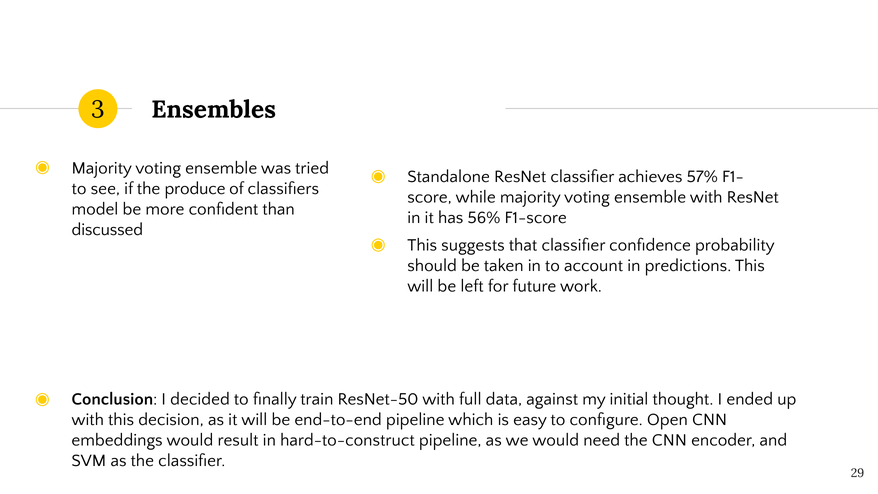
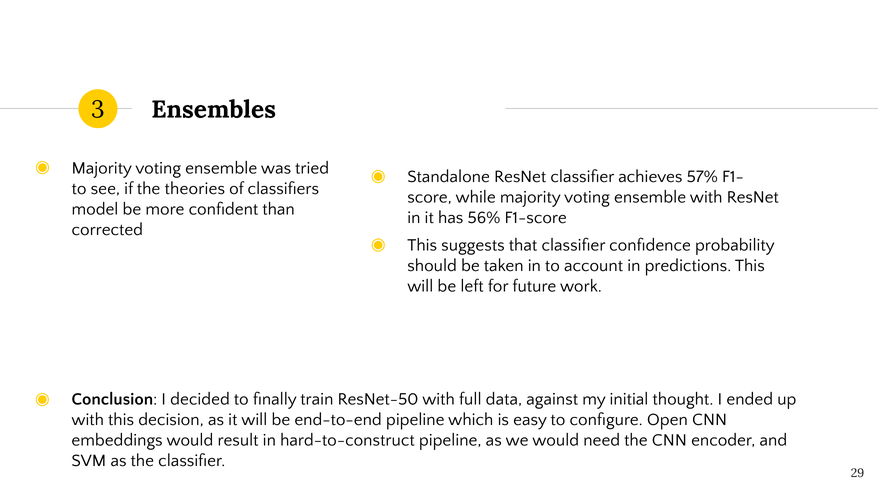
produce: produce -> theories (195, 189)
discussed: discussed -> corrected (107, 230)
